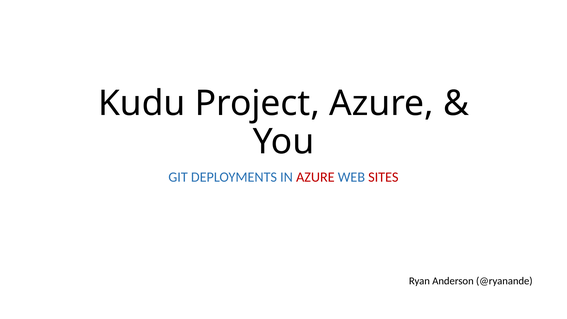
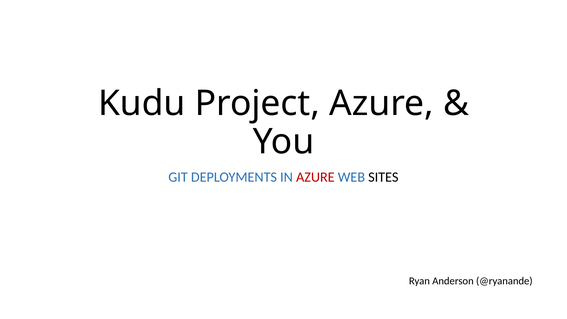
SITES colour: red -> black (383, 177)
